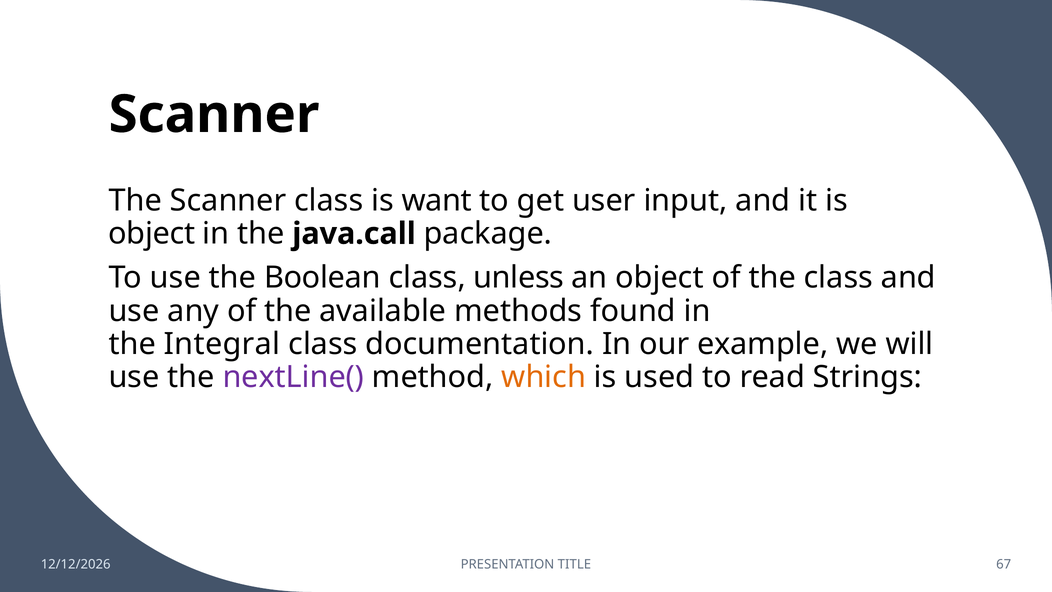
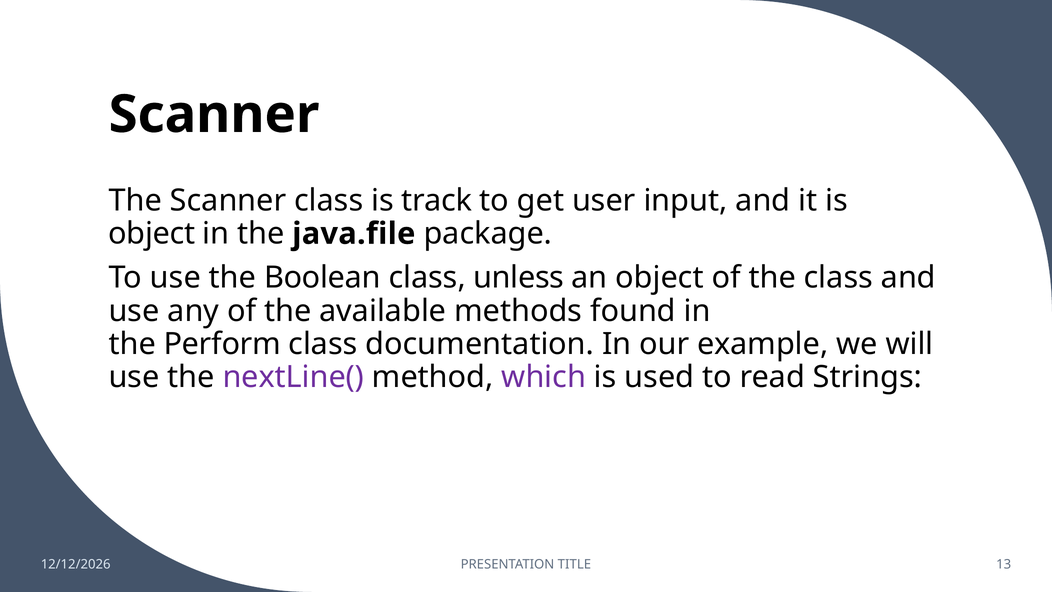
want: want -> track (437, 200)
java.call: java.call -> java.file (354, 234)
Integral: Integral -> Perform (222, 344)
which colour: orange -> purple (544, 377)
67: 67 -> 13 (1004, 564)
